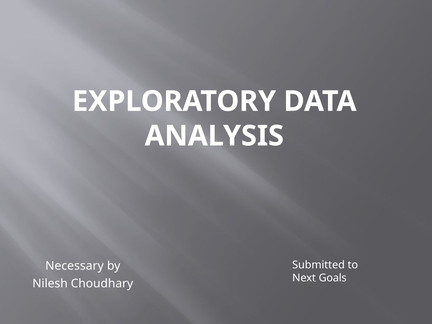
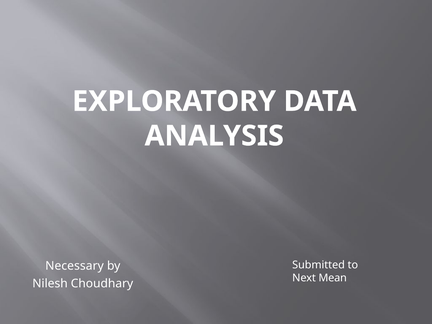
Goals: Goals -> Mean (333, 278)
